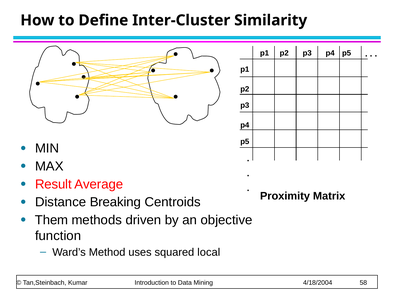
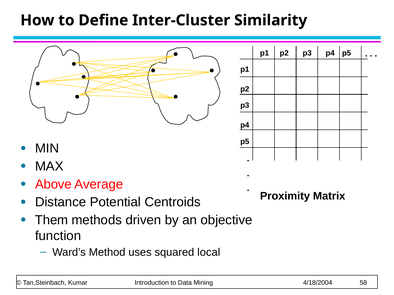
Result: Result -> Above (53, 184)
Breaking: Breaking -> Potential (115, 202)
